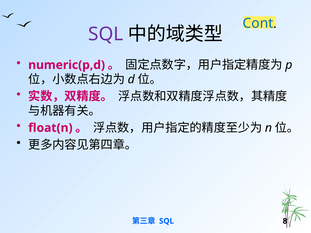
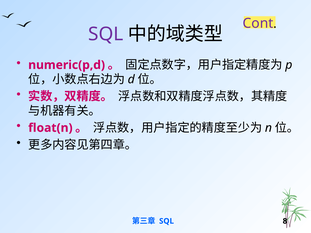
Cont colour: blue -> purple (258, 23)
